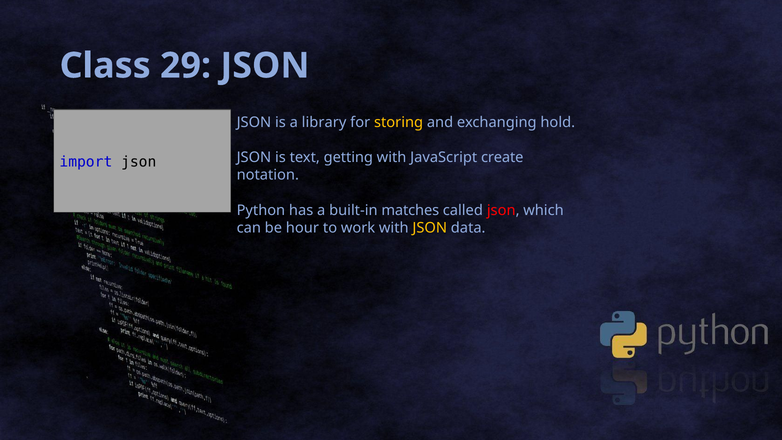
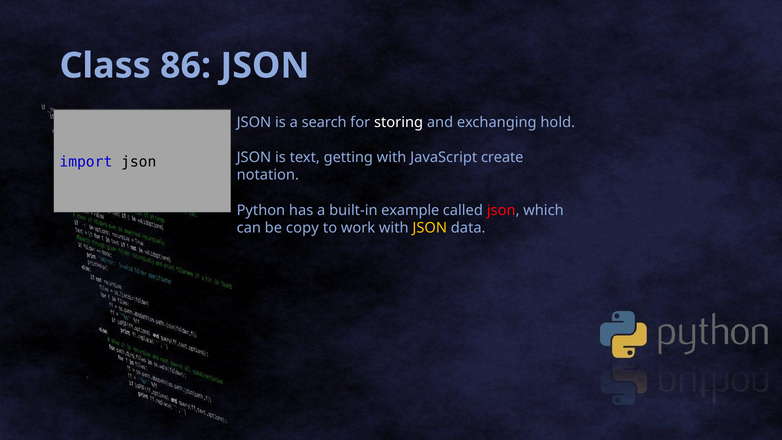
29: 29 -> 86 (186, 66)
library: library -> search (324, 122)
storing colour: yellow -> white (399, 122)
matches: matches -> example (410, 210)
hour: hour -> copy (302, 228)
